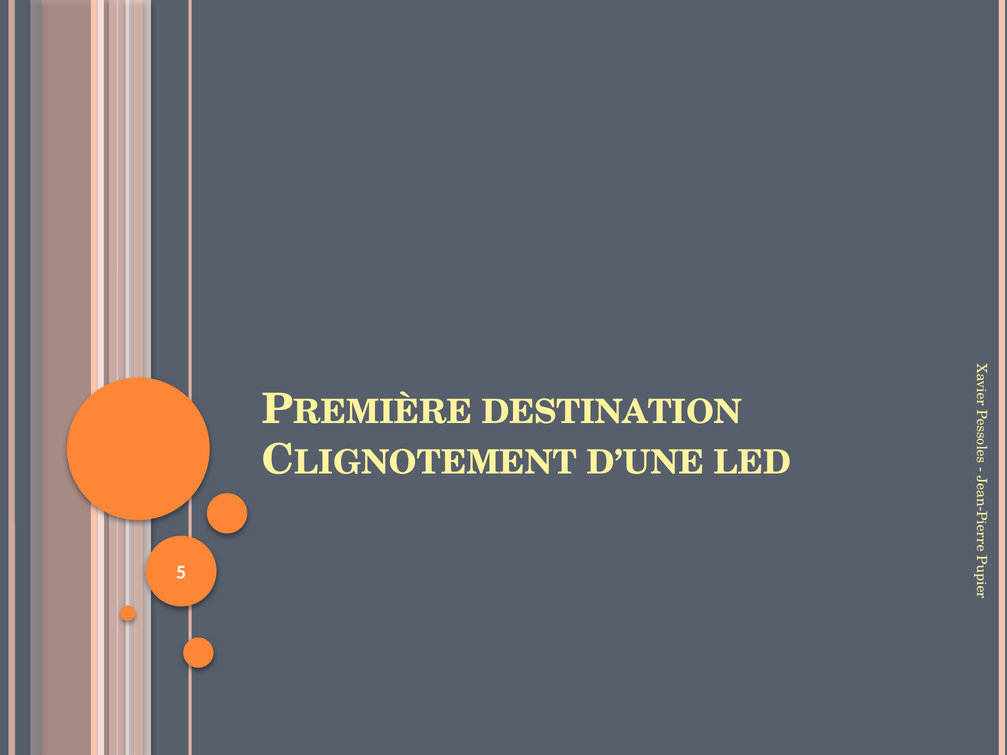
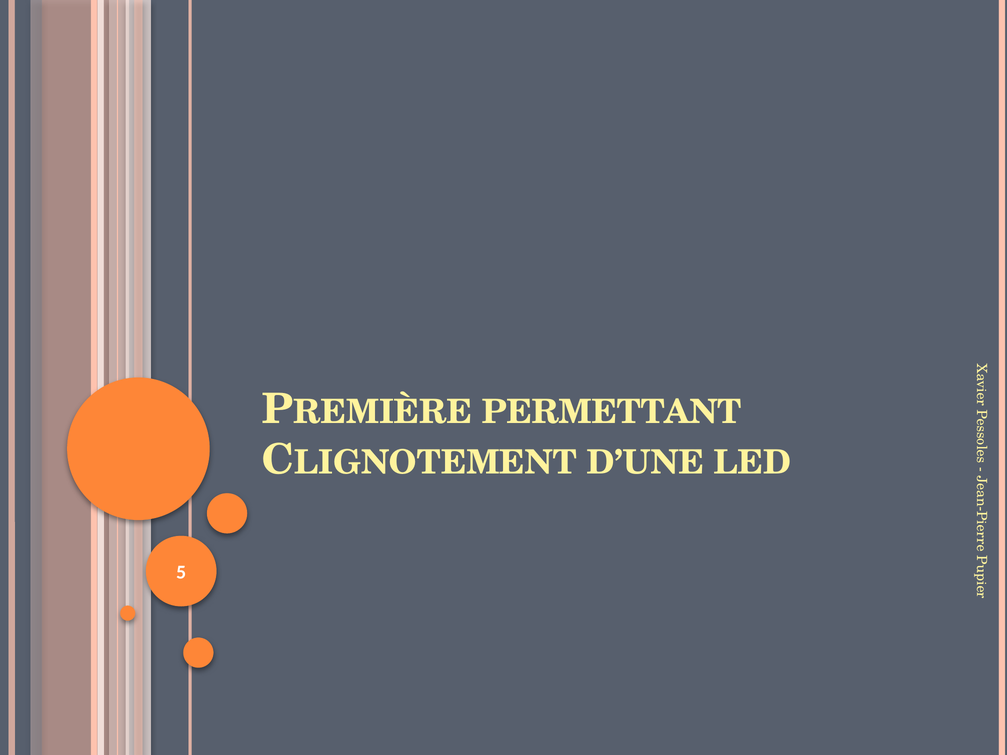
DESTINATION: DESTINATION -> PERMETTANT (612, 412)
